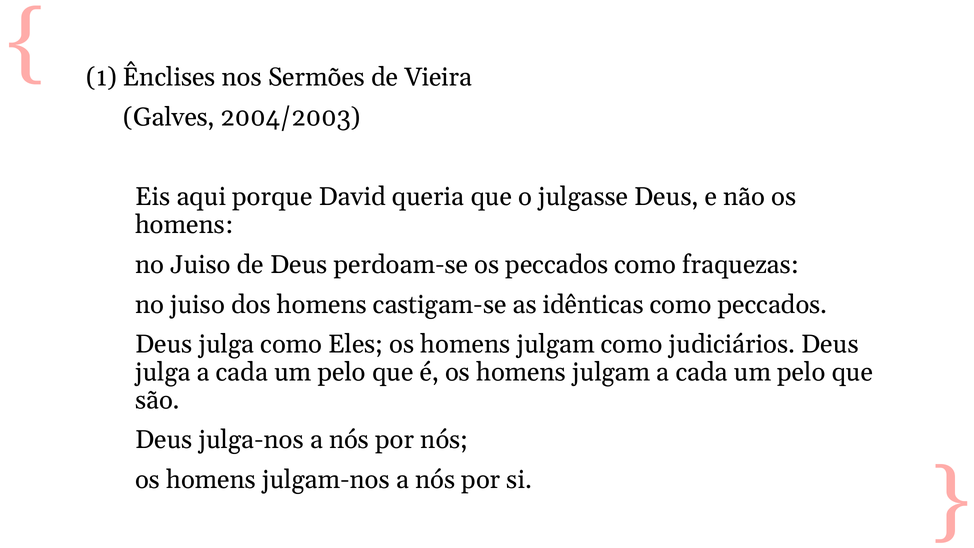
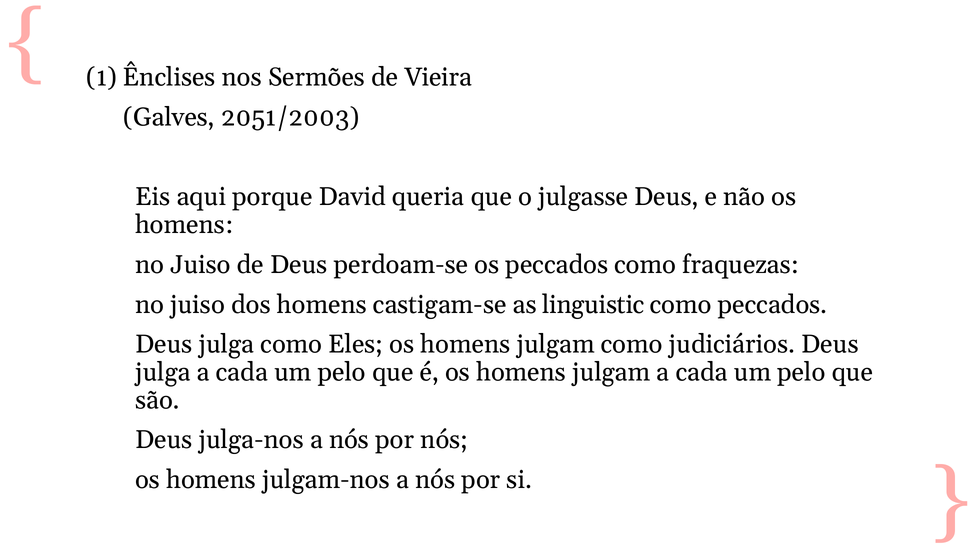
2004/2003: 2004/2003 -> 2051/2003 (290, 117)
idênticas: idênticas -> linguistic (593, 305)
